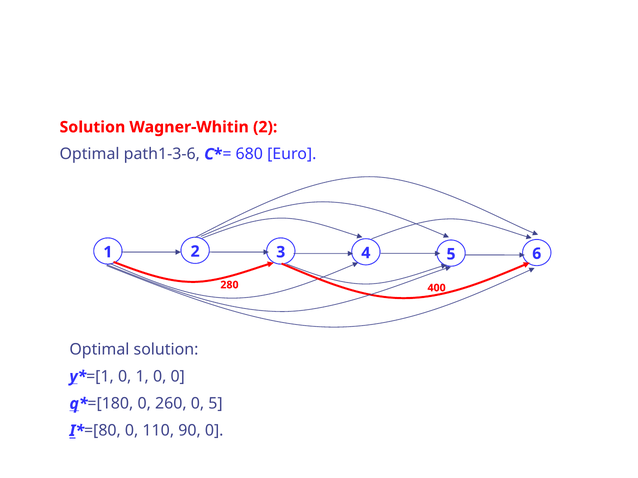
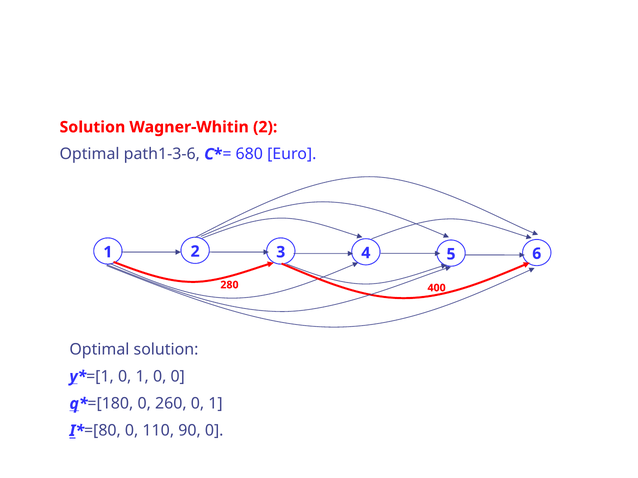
260 0 5: 5 -> 1 (216, 404)
